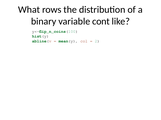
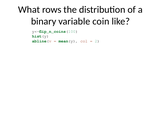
cont: cont -> coin (101, 21)
